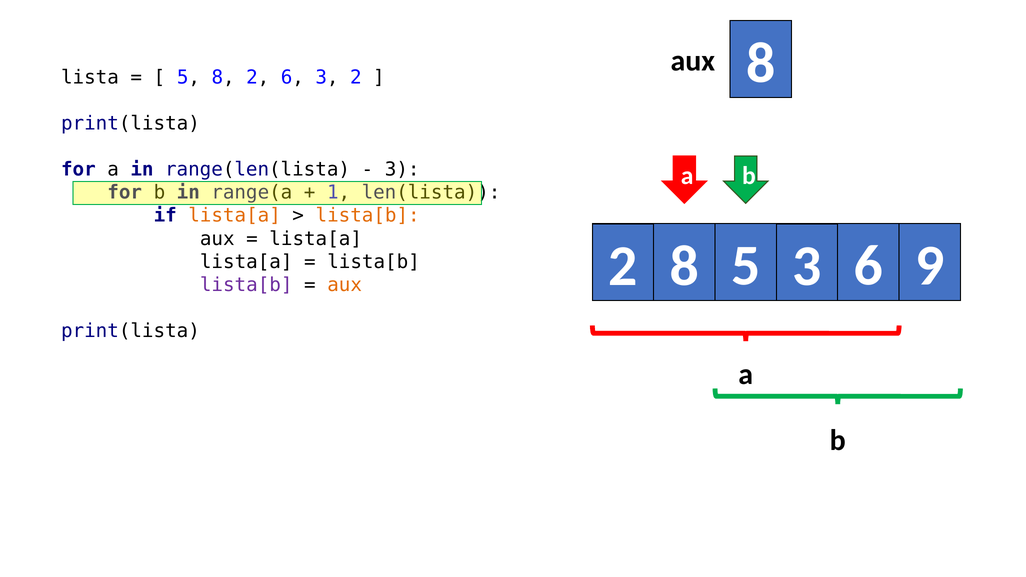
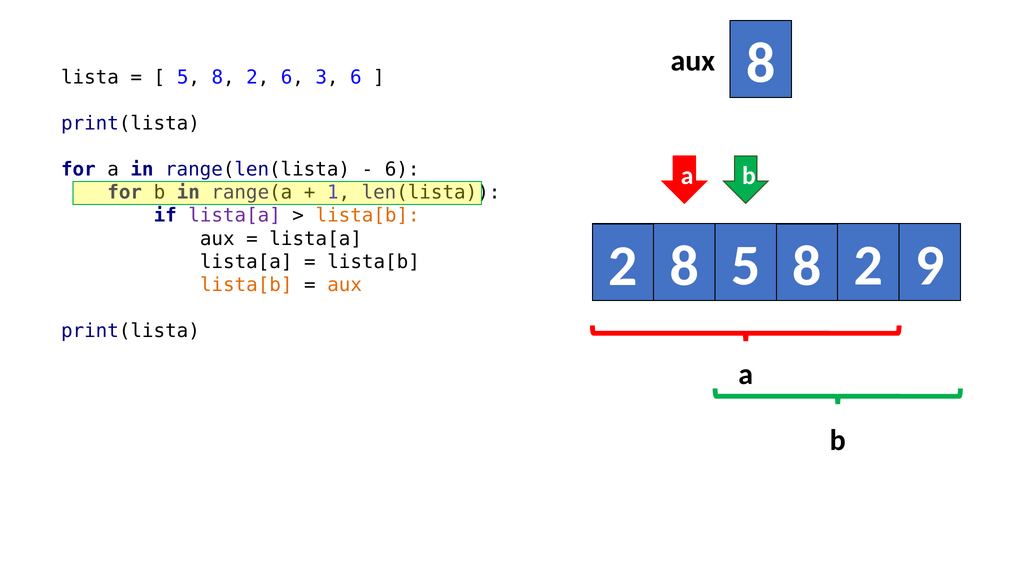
3 2: 2 -> 6 (356, 77)
3: 3 -> 6 (402, 170)
lista[a colour: orange -> purple (235, 216)
6: 6 -> 2 (868, 266)
3: 3 -> 8 (807, 266)
lista[b colour: purple -> orange (246, 285)
